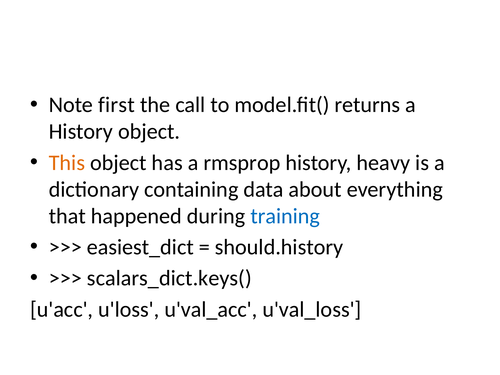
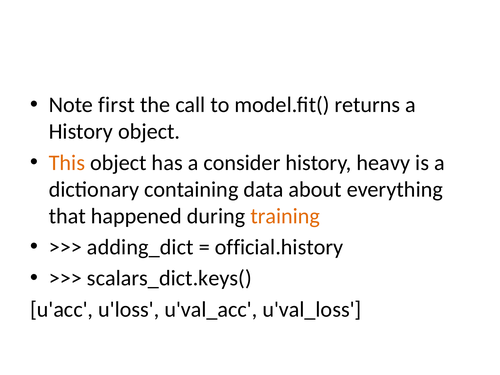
rmsprop: rmsprop -> consider (242, 163)
training colour: blue -> orange (285, 216)
easiest_dict: easiest_dict -> adding_dict (140, 247)
should.history: should.history -> official.history (279, 247)
